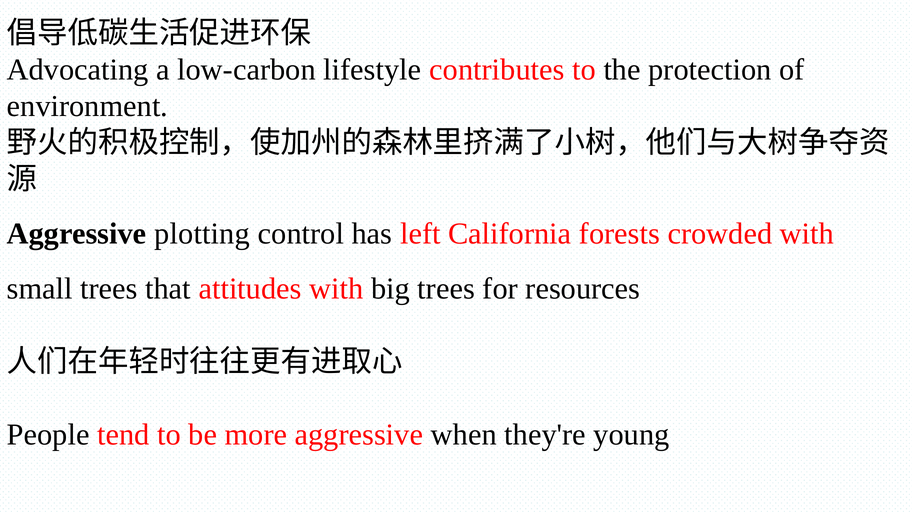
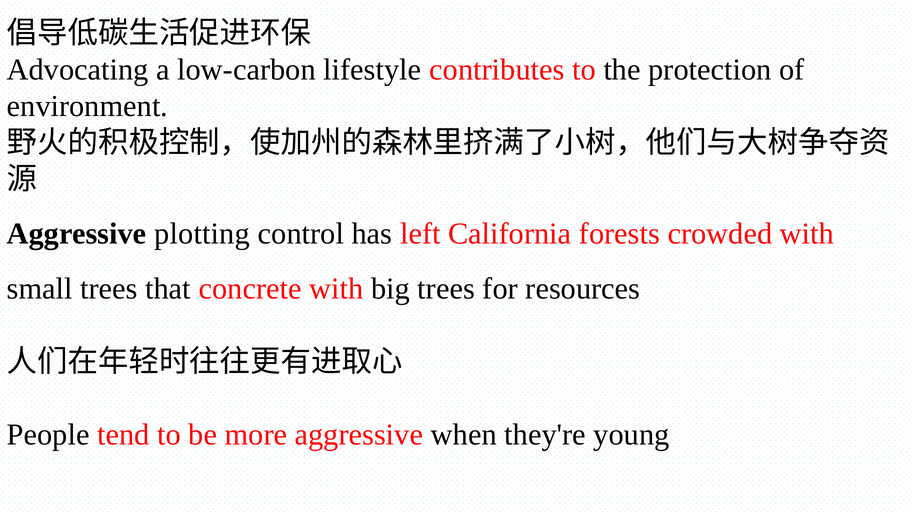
attitudes: attitudes -> concrete (250, 289)
